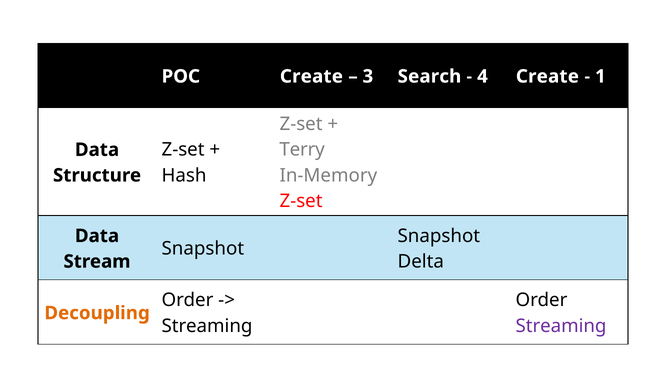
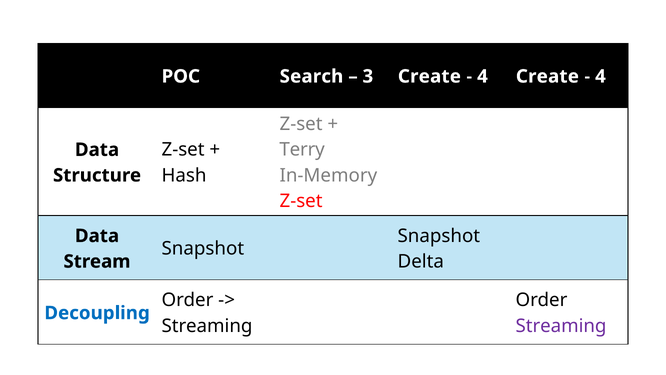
POC Create: Create -> Search (311, 76)
3 Search: Search -> Create (429, 76)
1: 1 -> 4 (600, 76)
Decoupling colour: orange -> blue (97, 313)
